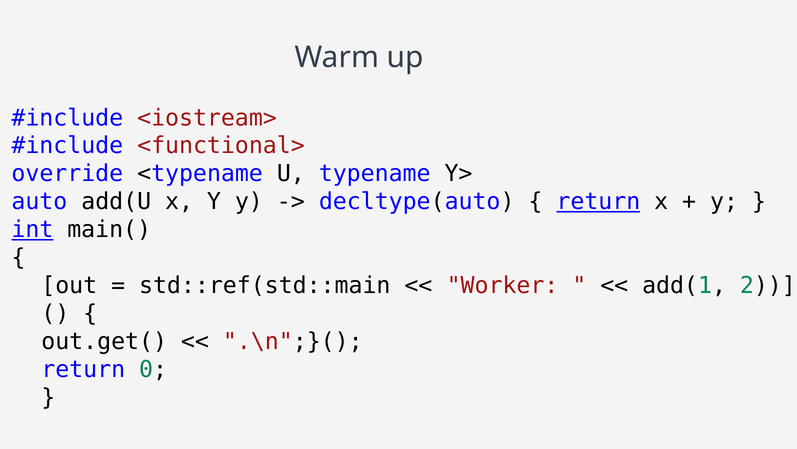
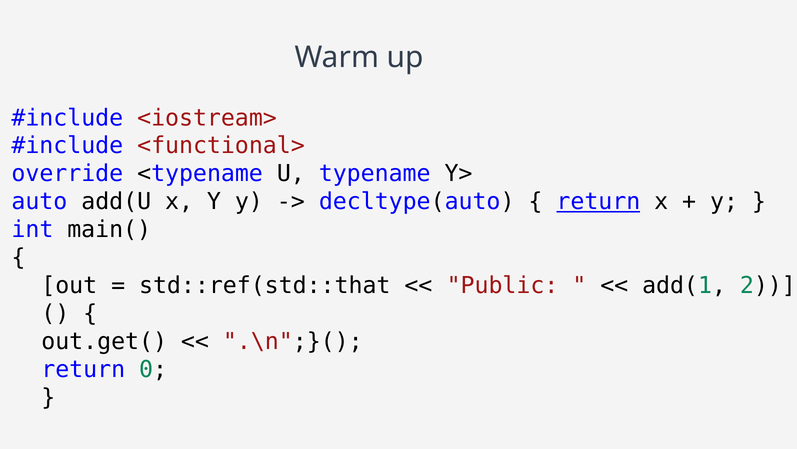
int underline: present -> none (32, 229)
std::ref(std::main: std::ref(std::main -> std::ref(std::that (265, 285)
Worker: Worker -> Public (502, 285)
